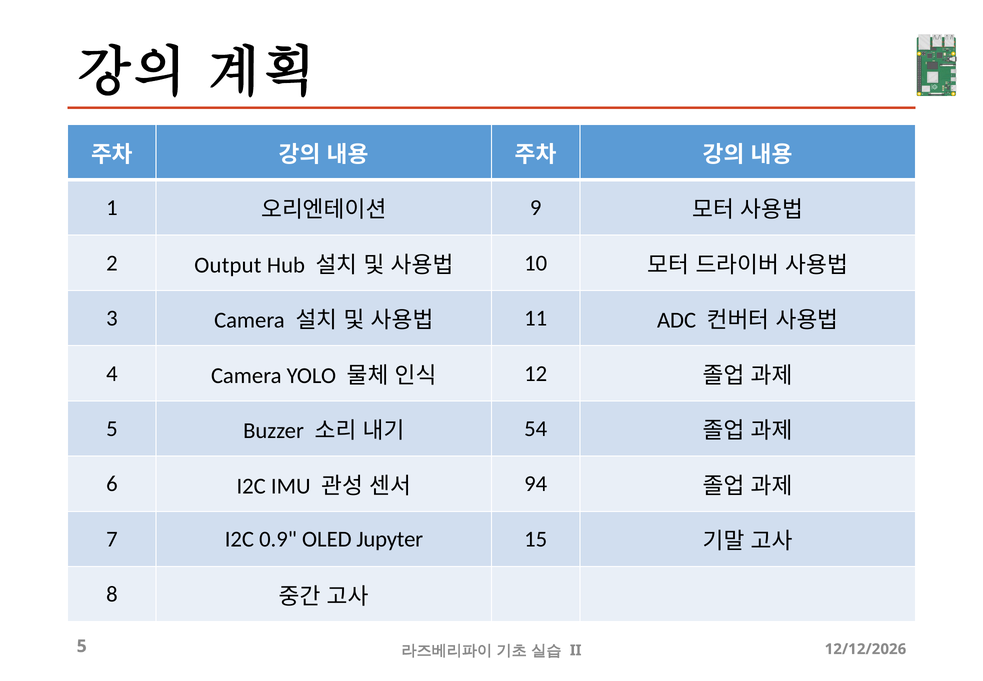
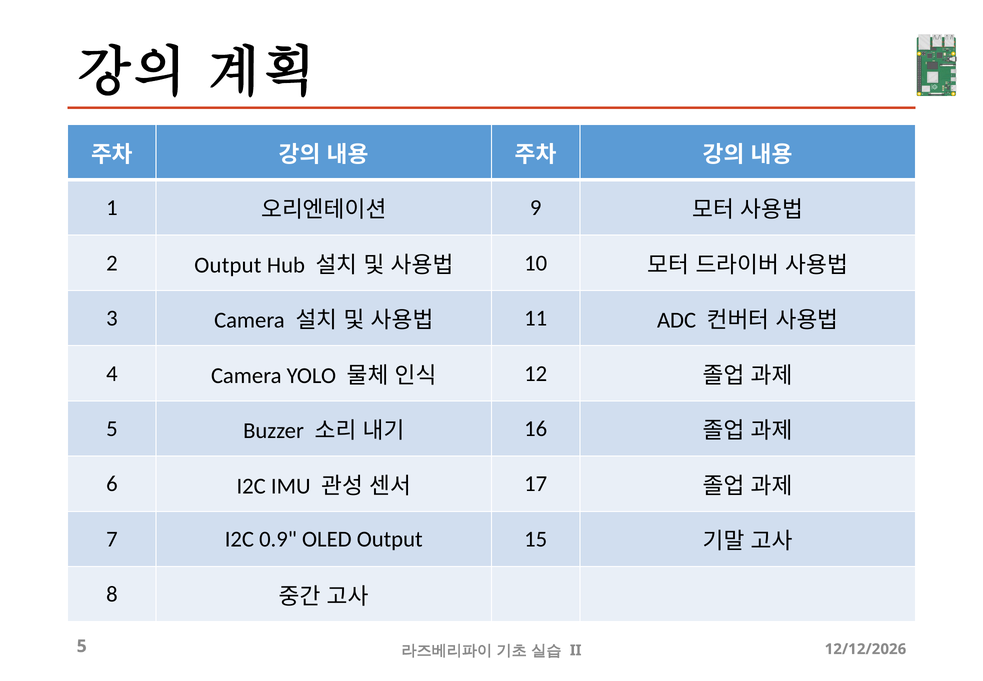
54: 54 -> 16 (536, 428)
94: 94 -> 17 (536, 484)
OLED Jupyter: Jupyter -> Output (390, 539)
